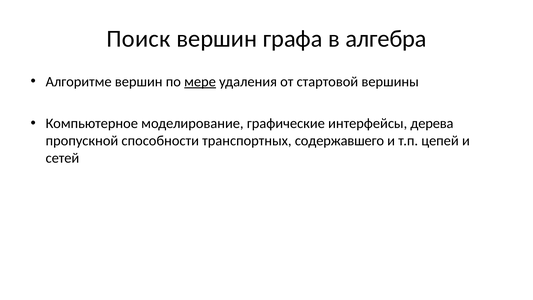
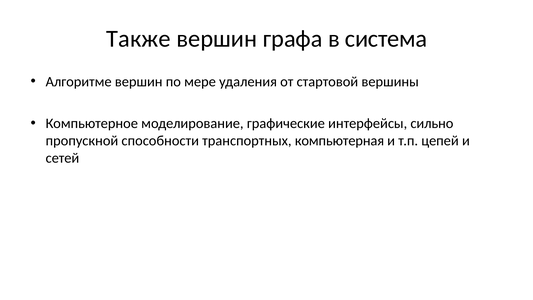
Поиск: Поиск -> Также (138, 39)
алгебра: алгебра -> система (386, 39)
мере underline: present -> none (200, 82)
дерева: дерева -> сильно (432, 123)
содержавшего: содержавшего -> компьютерная (339, 141)
